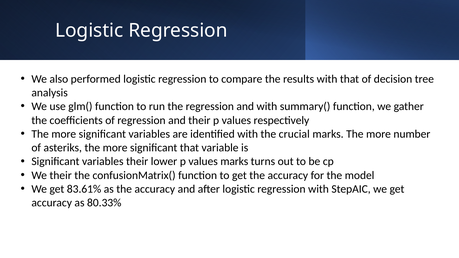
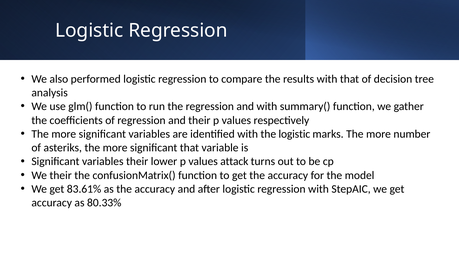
the crucial: crucial -> logistic (294, 134)
values marks: marks -> attack (234, 162)
